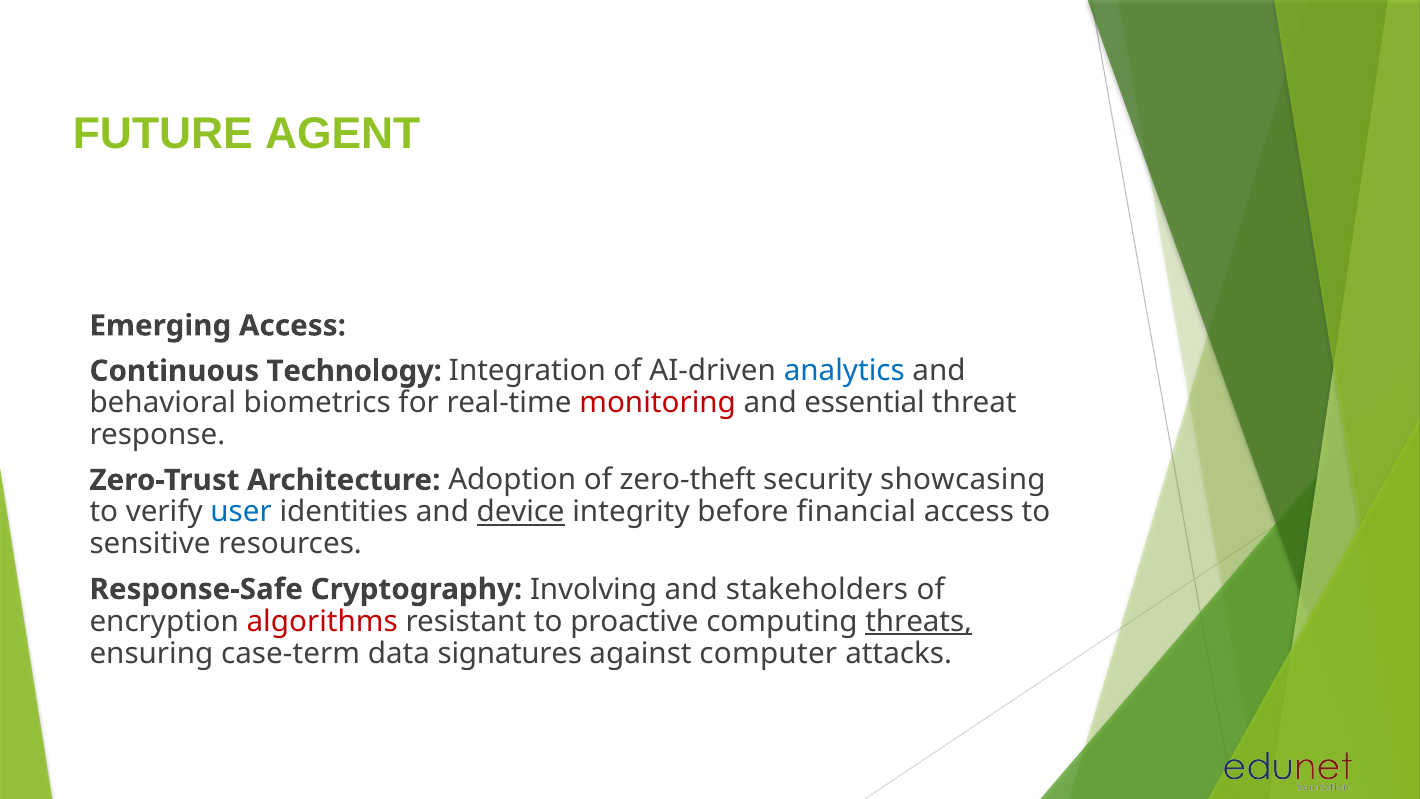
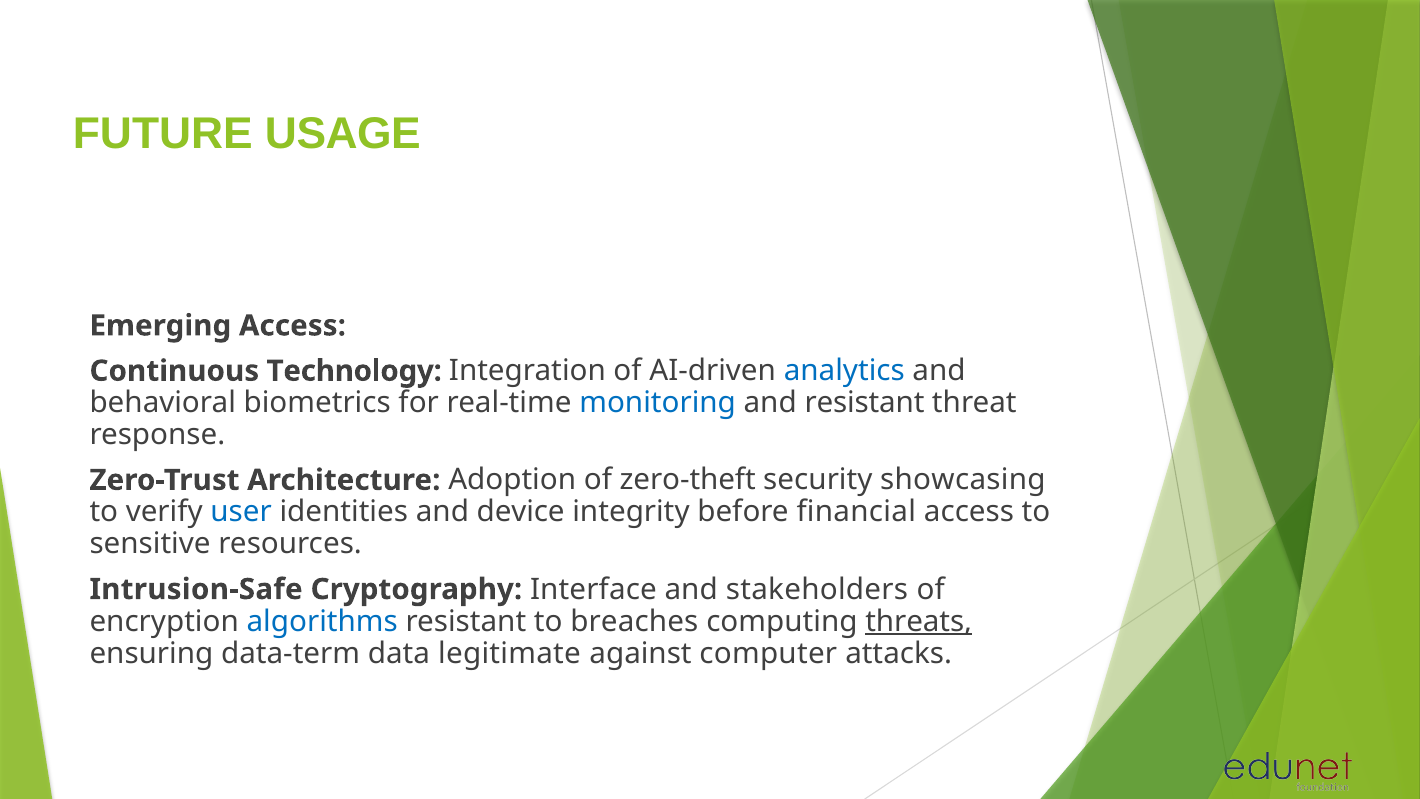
AGENT: AGENT -> USAGE (343, 133)
monitoring colour: red -> blue (658, 403)
and essential: essential -> resistant (864, 403)
device underline: present -> none (521, 512)
Response-Safe: Response-Safe -> Intrusion-Safe (196, 589)
Involving: Involving -> Interface (593, 589)
algorithms colour: red -> blue (322, 621)
proactive: proactive -> breaches (634, 621)
case-term: case-term -> data-term (291, 653)
signatures: signatures -> legitimate (510, 653)
